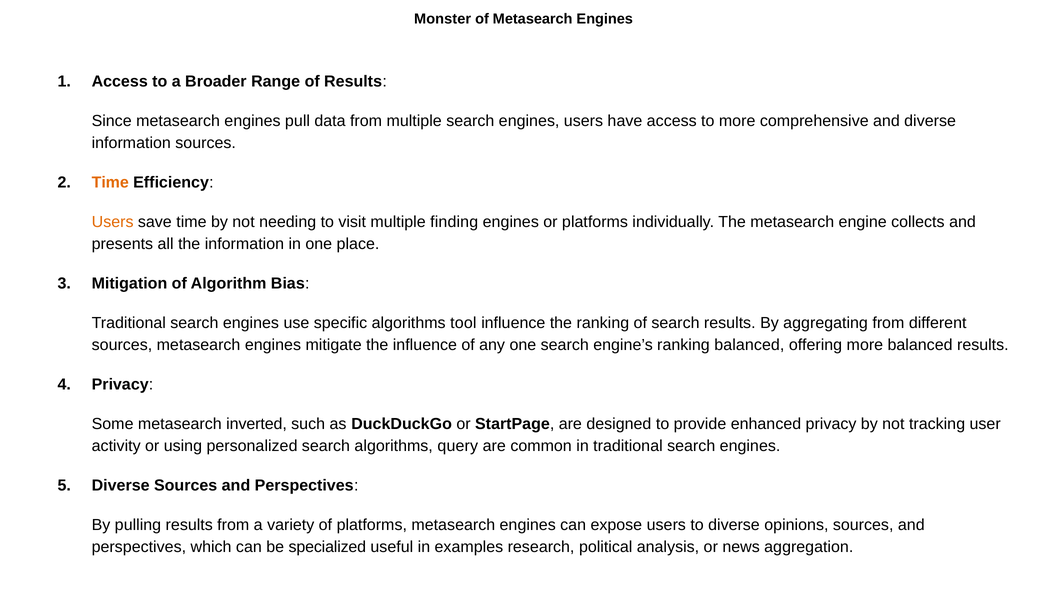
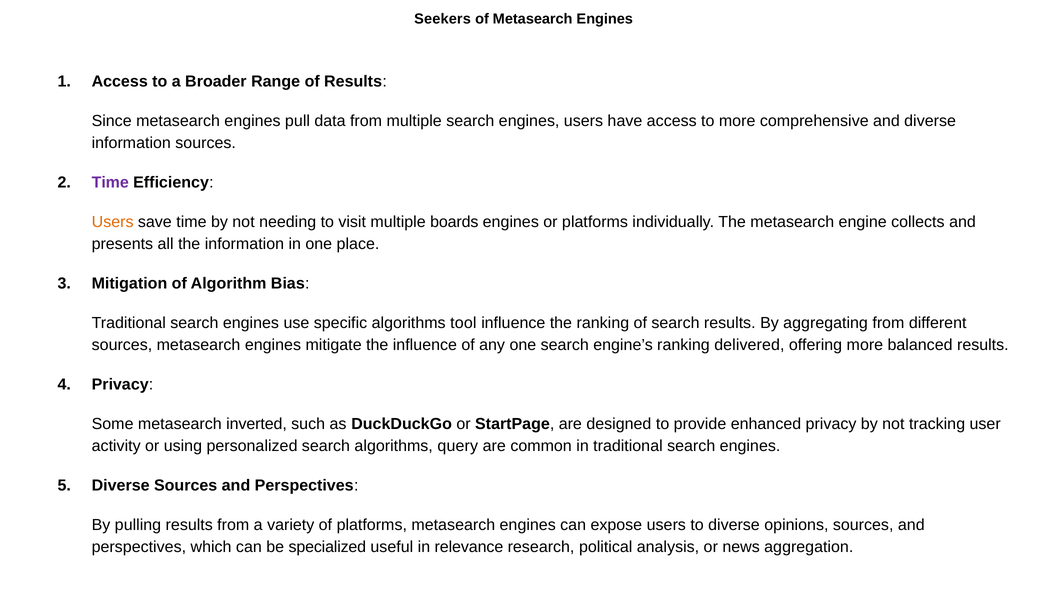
Monster: Monster -> Seekers (443, 19)
Time colour: orange -> purple (110, 182)
finding: finding -> boards (454, 222)
ranking balanced: balanced -> delivered (749, 345)
examples: examples -> relevance (469, 547)
